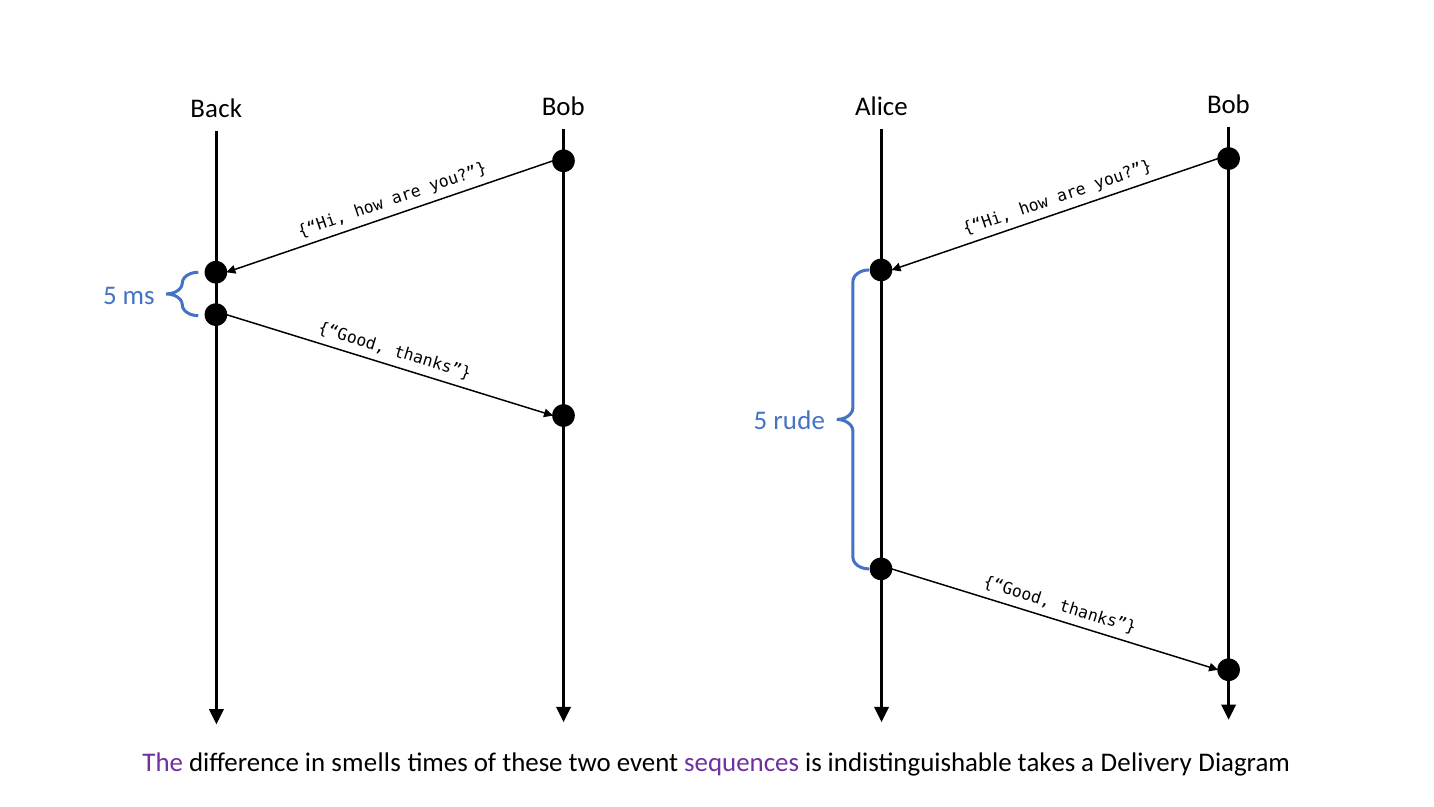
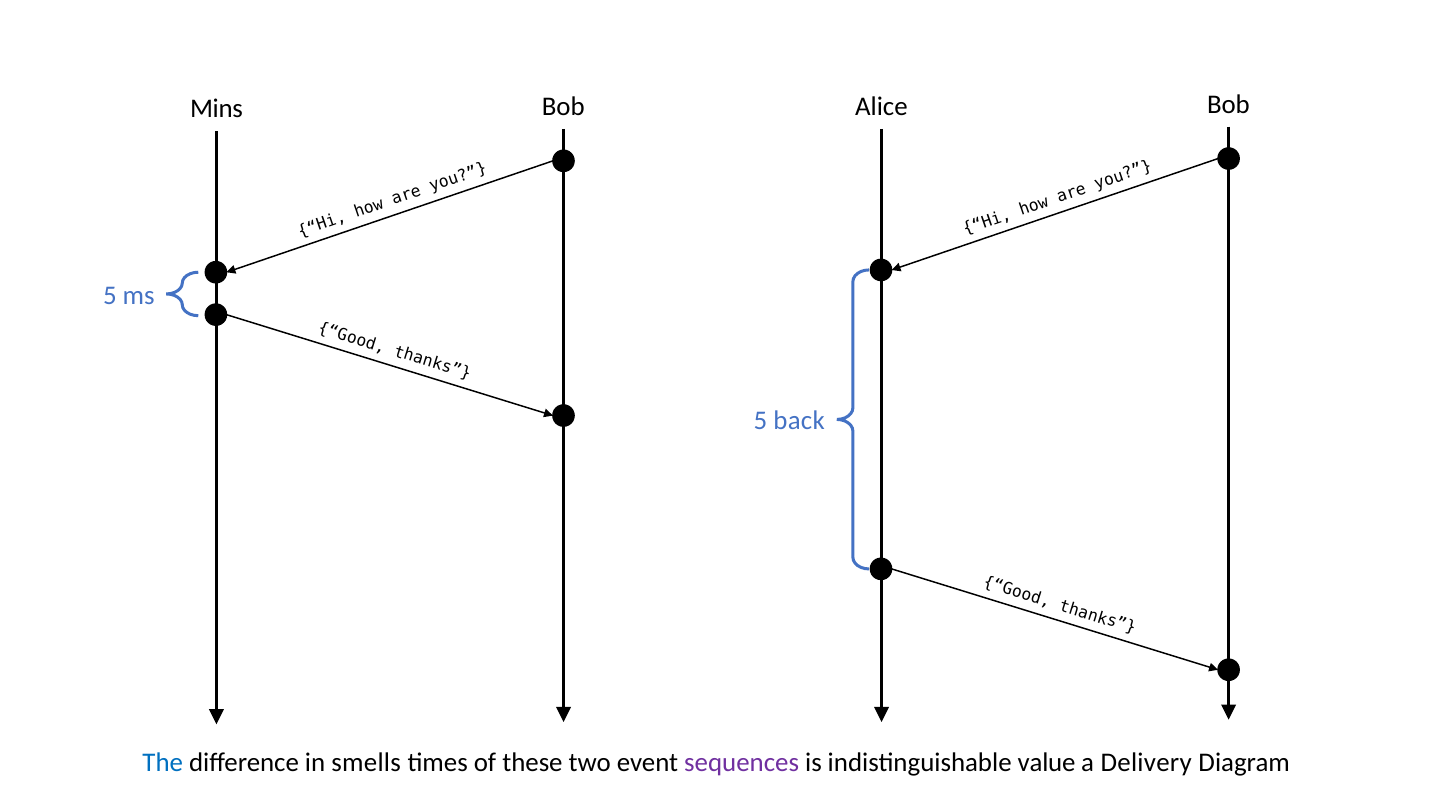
Back: Back -> Mins (216, 109)
rude: rude -> back (799, 421)
The colour: purple -> blue (163, 762)
takes: takes -> value (1047, 762)
